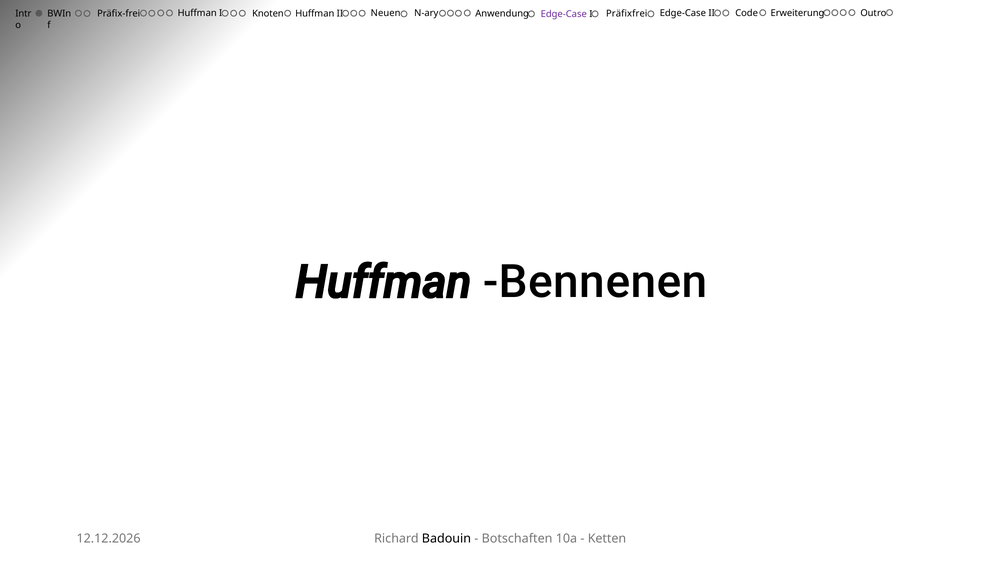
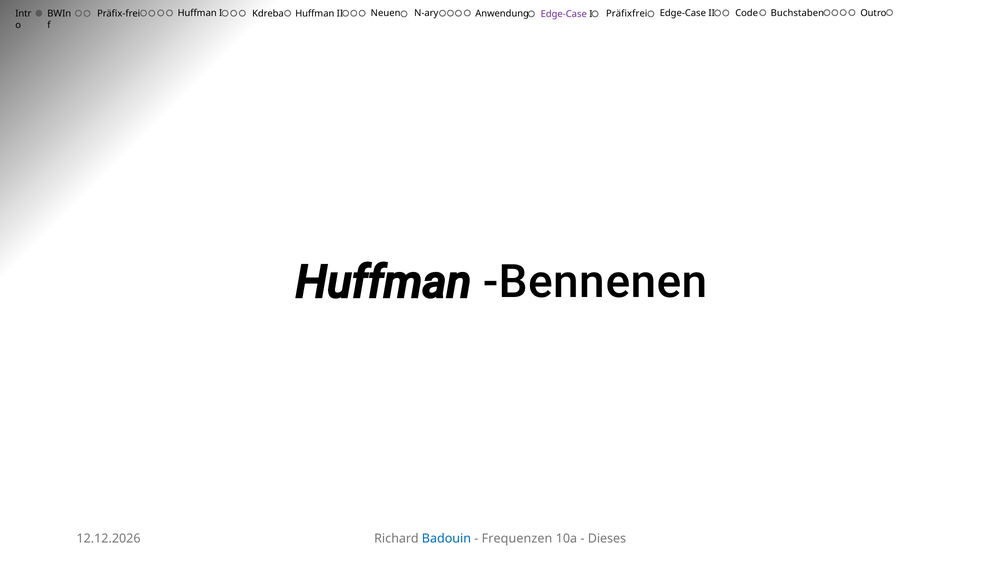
Knoten: Knoten -> Kdreba (268, 14)
Erweiterung: Erweiterung -> Buchstaben (797, 13)
Badouin colour: black -> blue (446, 538)
Botschaften: Botschaften -> Frequenzen (517, 538)
Ketten: Ketten -> Dieses (607, 538)
